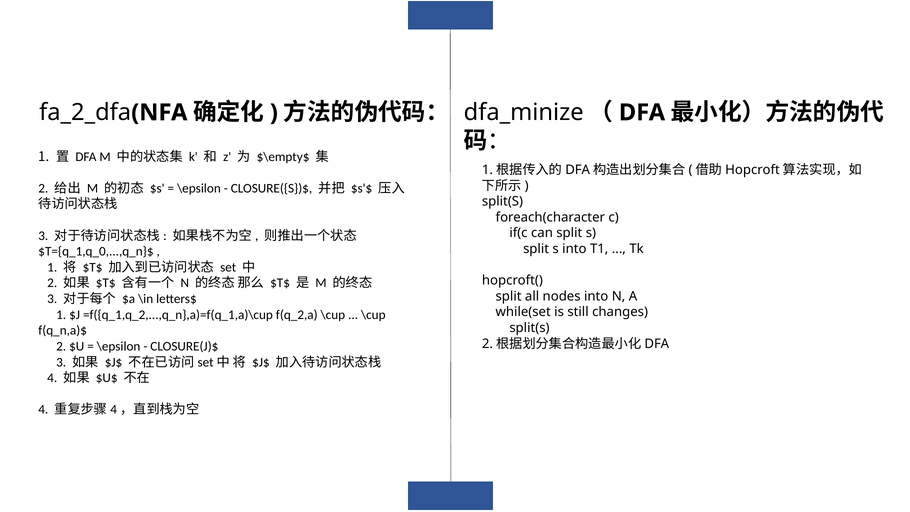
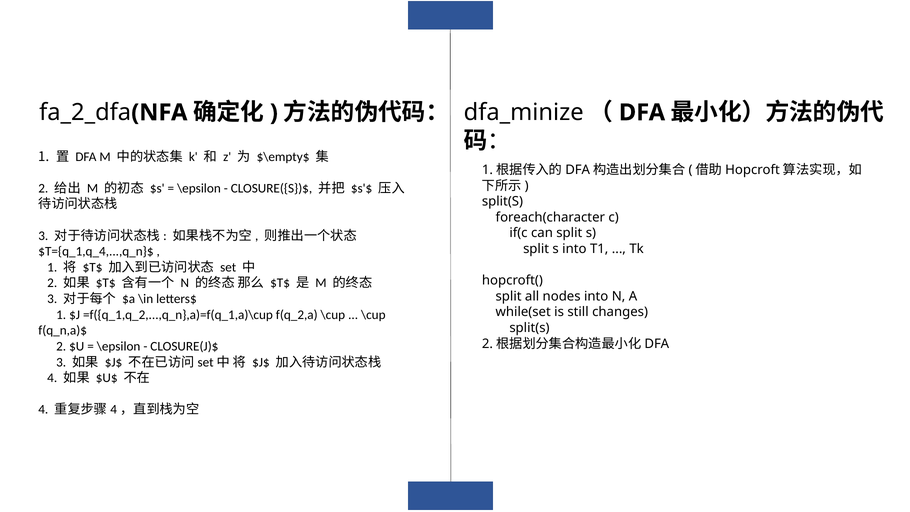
$T={q_1,q_0,...,q_n}$: $T={q_1,q_0,...,q_n}$ -> $T={q_1,q_4,...,q_n}$ (96, 251)
